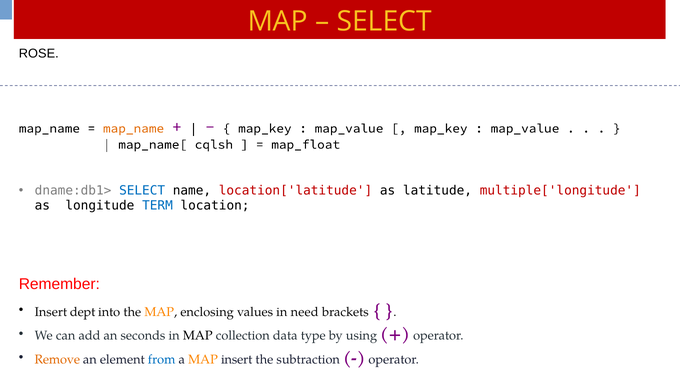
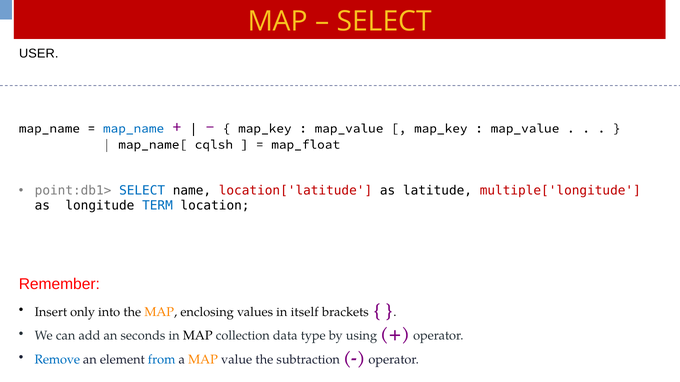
ROSE: ROSE -> USER (39, 54)
map_name colour: orange -> blue (134, 129)
dname:db1>: dname:db1> -> point:db1> (73, 191)
dept: dept -> only (83, 312)
need: need -> itself (305, 312)
Remove colour: orange -> blue (57, 360)
MAP insert: insert -> value (237, 360)
